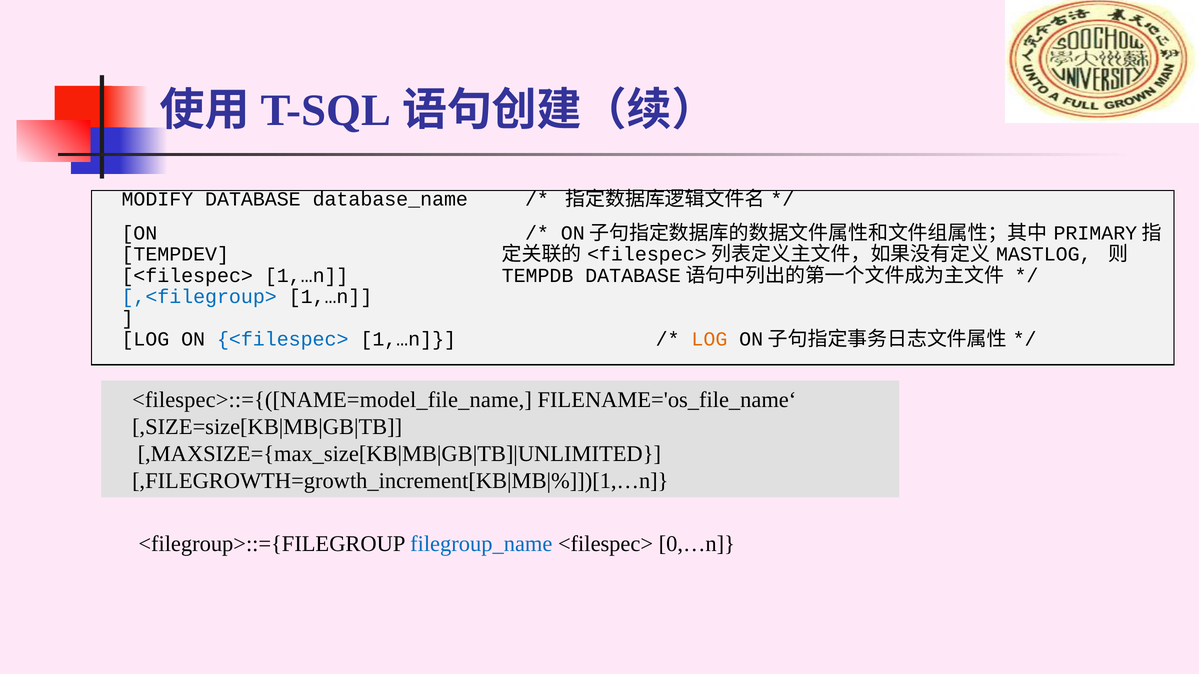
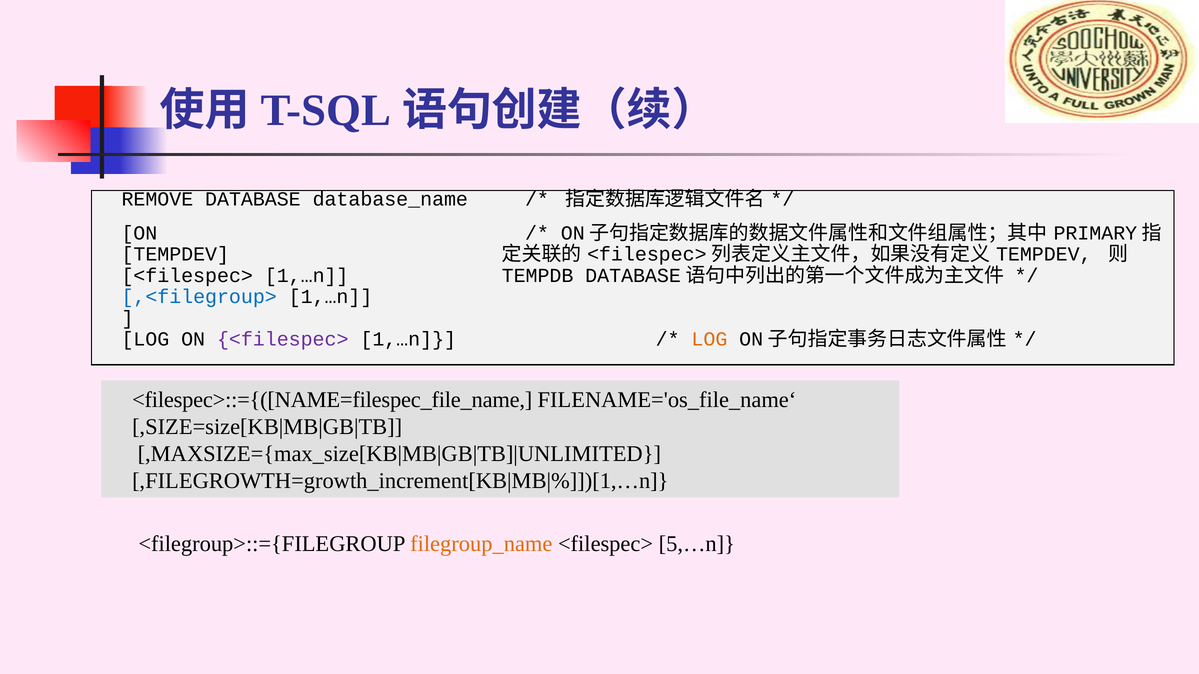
MODIFY: MODIFY -> REMOVE (157, 199)
MASTLOG: MASTLOG -> TEMPDEV (1044, 255)
<filespec> colour: blue -> purple (283, 340)
<filespec>::={([NAME=model_file_name: <filespec>::={([NAME=model_file_name -> <filespec>::={([NAME=filespec_file_name (332, 400)
filegroup_name colour: blue -> orange (481, 544)
0,…n: 0,…n -> 5,…n (697, 544)
